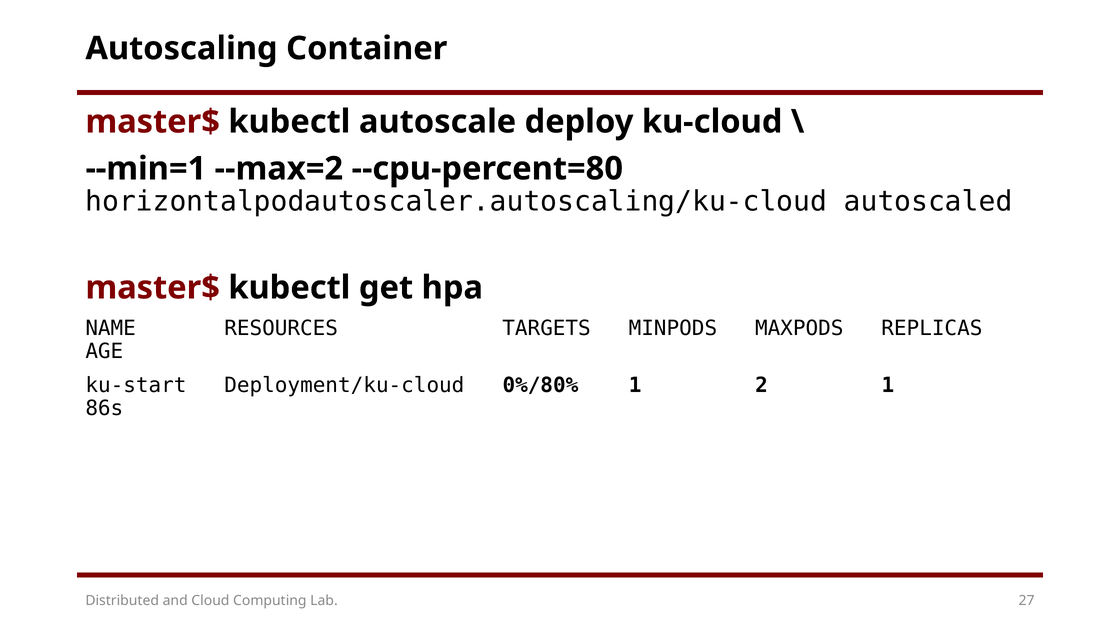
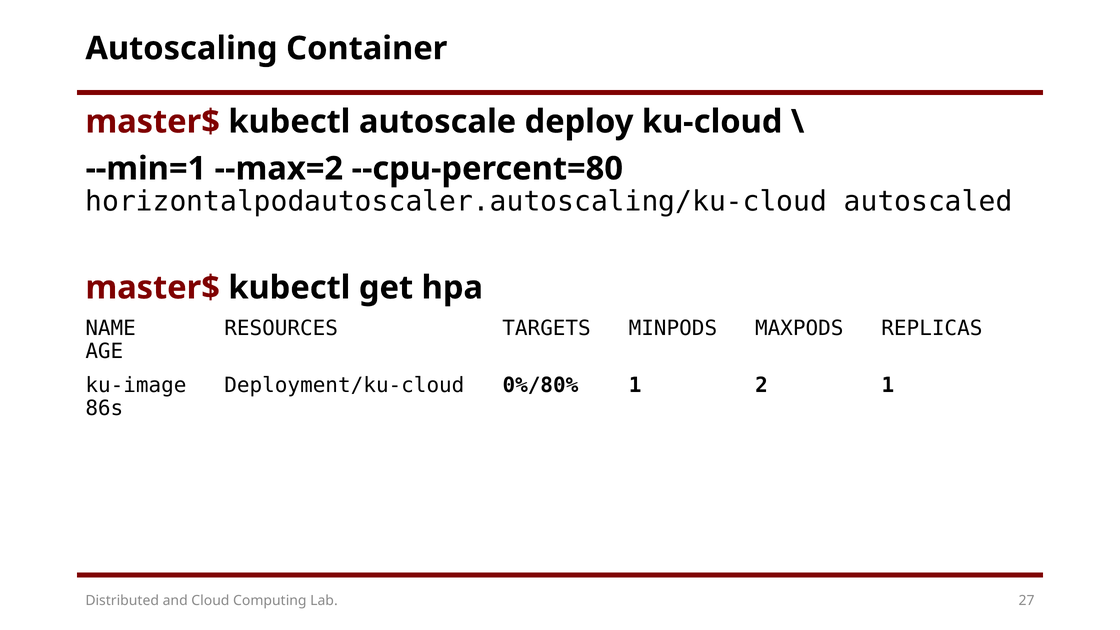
ku-start: ku-start -> ku-image (136, 385)
